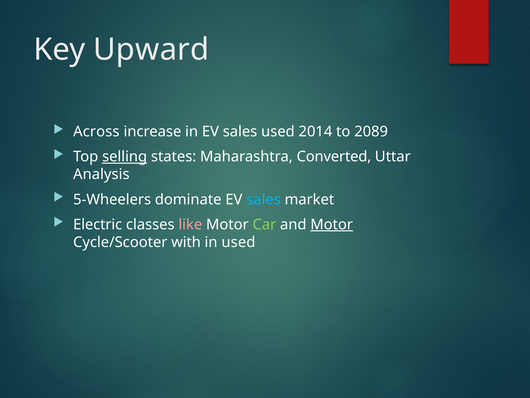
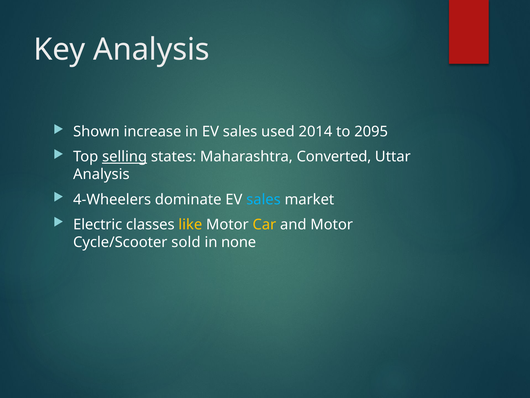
Key Upward: Upward -> Analysis (151, 50)
Across: Across -> Shown (96, 132)
2089: 2089 -> 2095 (371, 132)
5-Wheelers: 5-Wheelers -> 4-Wheelers (112, 199)
like colour: pink -> yellow (190, 224)
Car colour: light green -> yellow (264, 224)
Motor underline: present -> none (332, 224)
with: with -> sold (186, 242)
in used: used -> none (239, 242)
